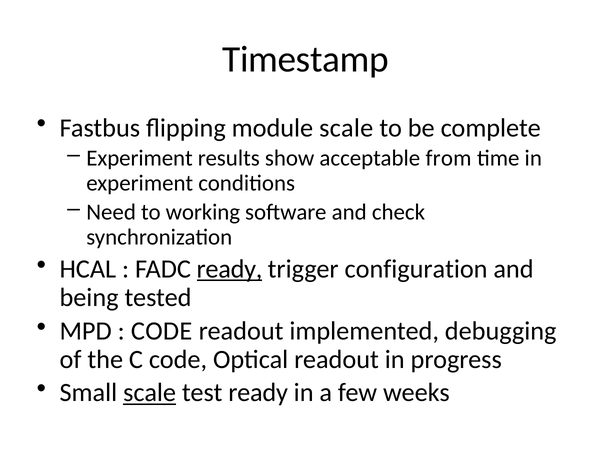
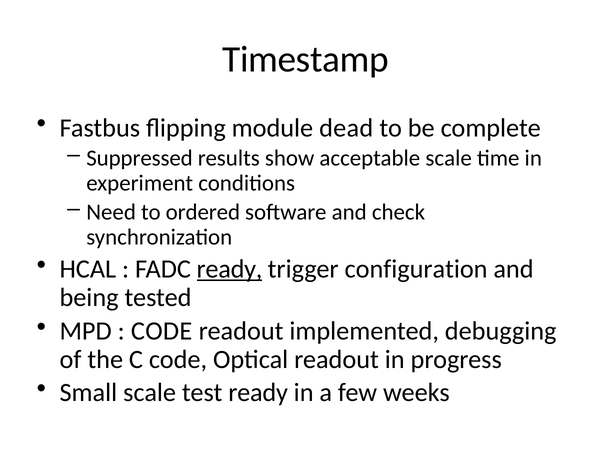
module scale: scale -> dead (346, 128)
Experiment: Experiment -> Suppressed (140, 158)
acceptable from: from -> scale (449, 158)
working: working -> ordered (203, 212)
scale underline: present -> none (150, 392)
